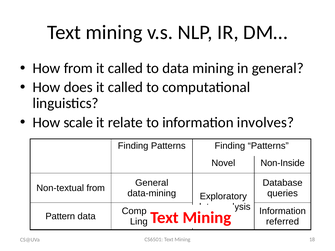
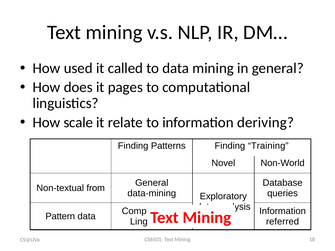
How from: from -> used (78, 68)
does it called: called -> pages (125, 87)
involves: involves -> deriving (266, 122)
Patterns Finding Patterns: Patterns -> Training (268, 146)
Non-Inside: Non-Inside -> Non-World (283, 163)
